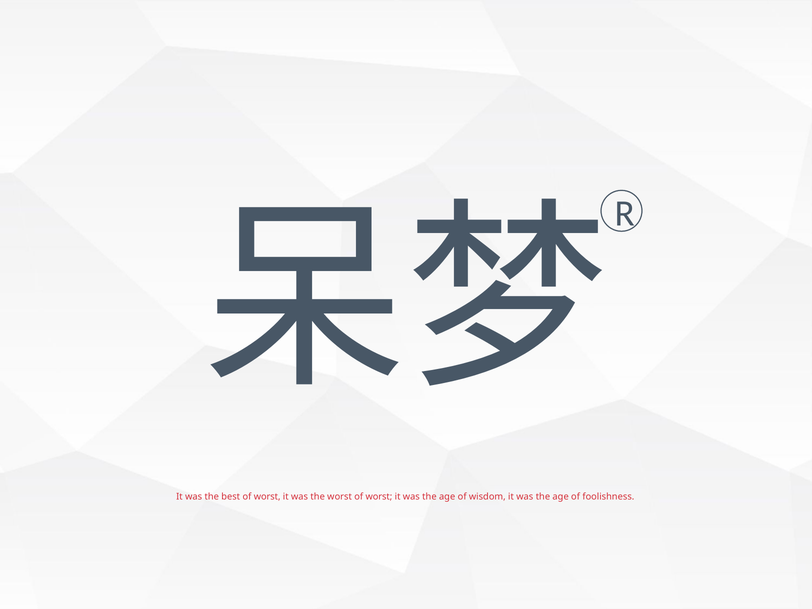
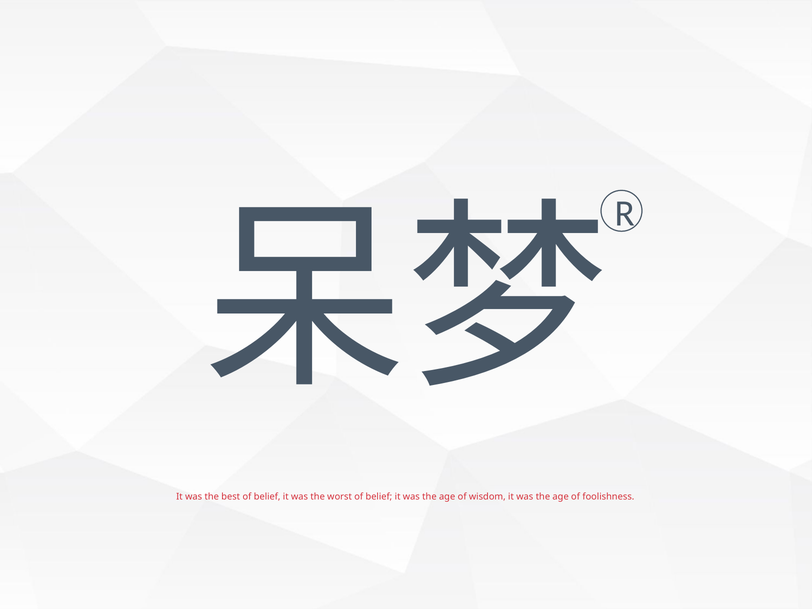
best of worst: worst -> belief (267, 497)
worst of worst: worst -> belief (379, 497)
